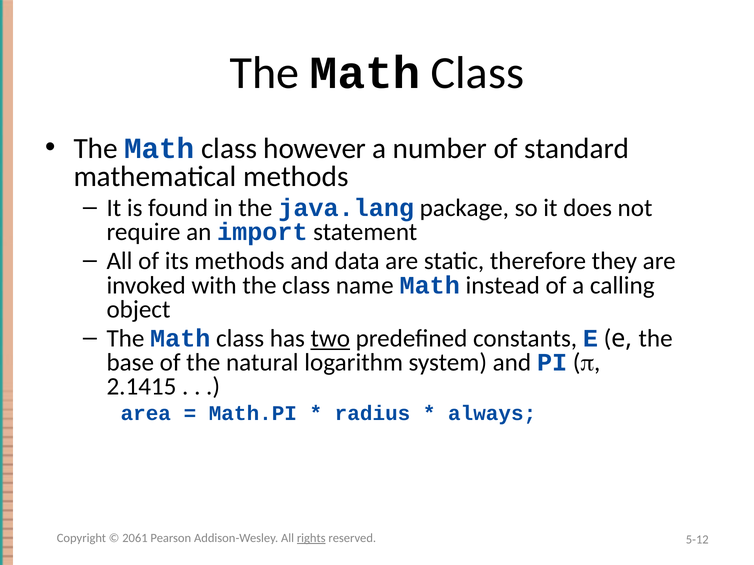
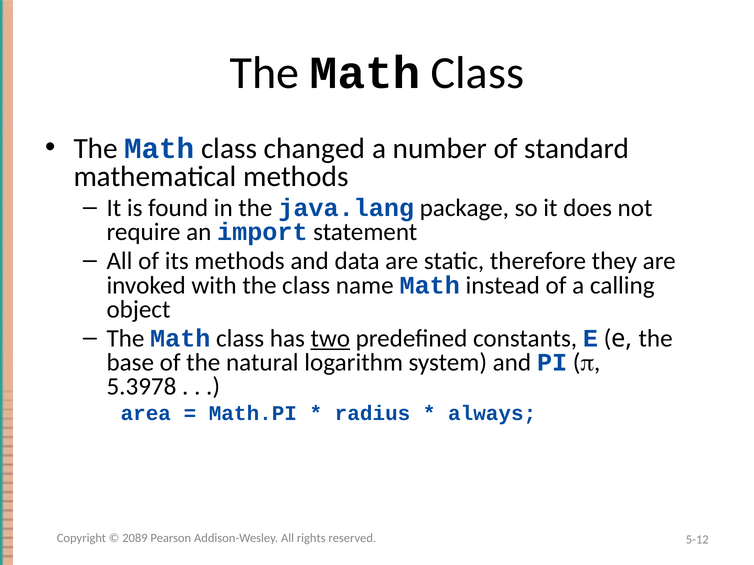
however: however -> changed (315, 149)
2.1415: 2.1415 -> 5.3978 (141, 387)
2061: 2061 -> 2089 (135, 539)
rights underline: present -> none (311, 539)
